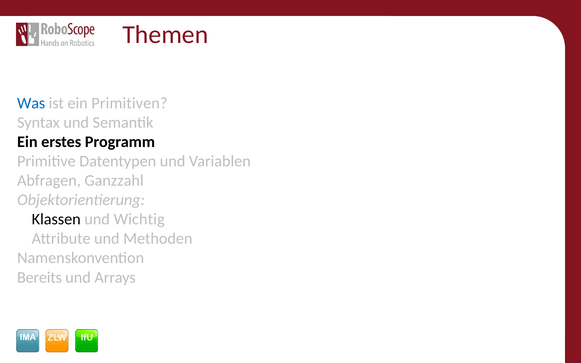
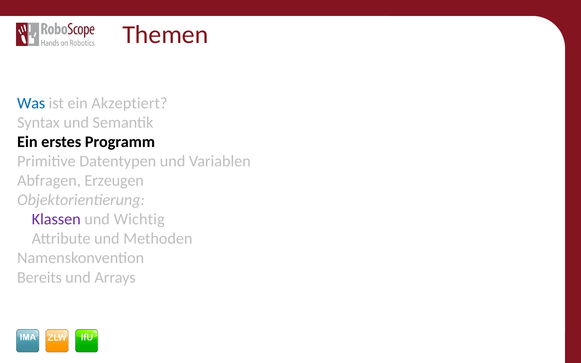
Primitiven: Primitiven -> Akzeptiert (129, 103)
Ganzzahl: Ganzzahl -> Erzeugen (114, 181)
Klassen colour: black -> purple (56, 219)
